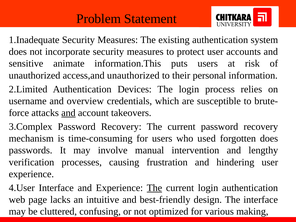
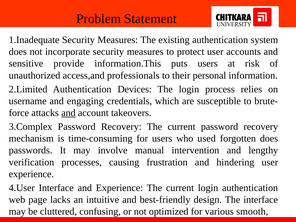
animate: animate -> provide (69, 64)
access,and unauthorized: unauthorized -> professionals (133, 75)
overview: overview -> engaging (85, 101)
The underline: present -> none (154, 188)
making: making -> smooth (252, 212)
